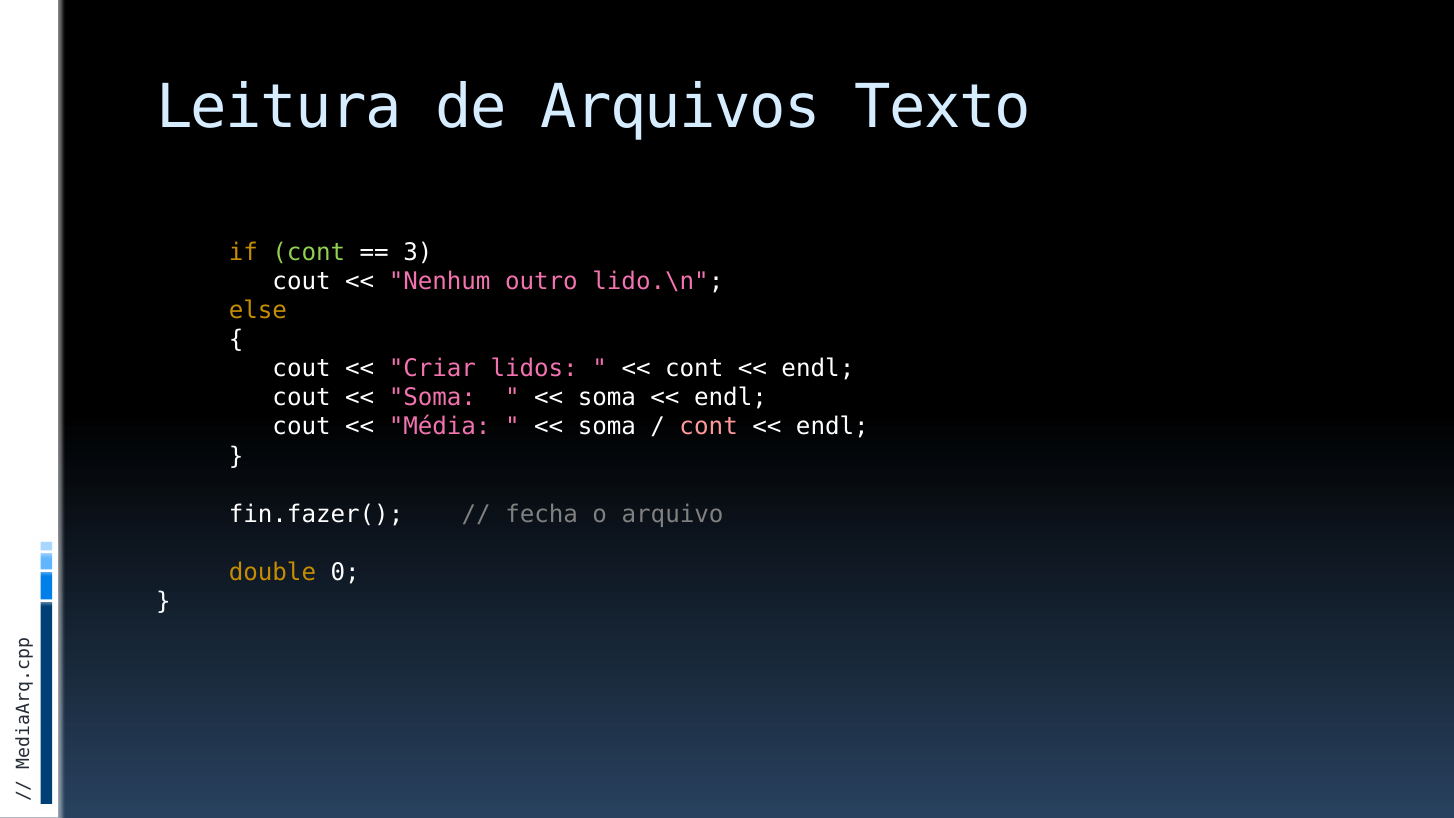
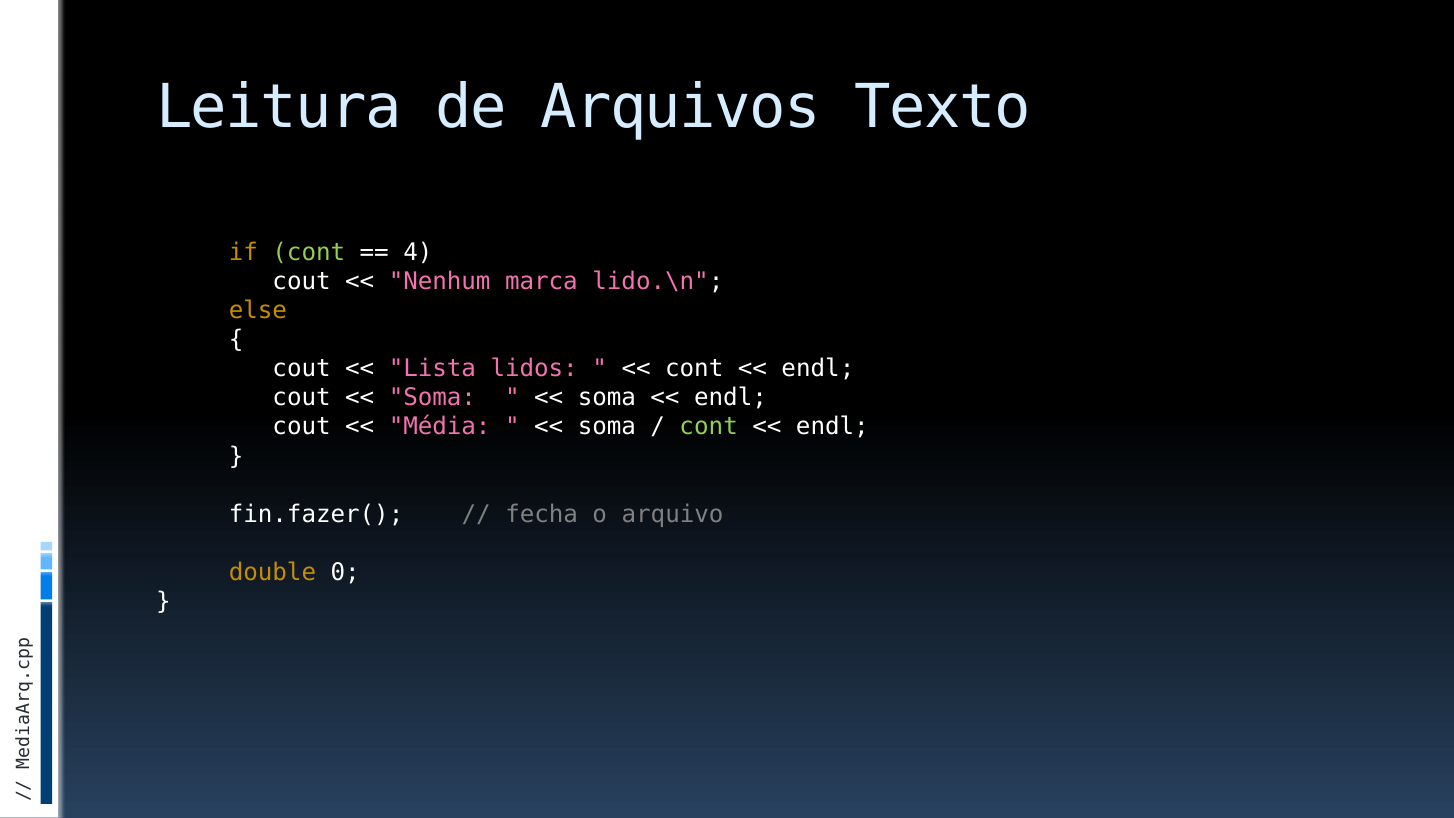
3: 3 -> 4 (418, 252)
outro: outro -> marca (541, 282)
Criar: Criar -> Lista (432, 369)
cont colour: pink -> light green (709, 427)
